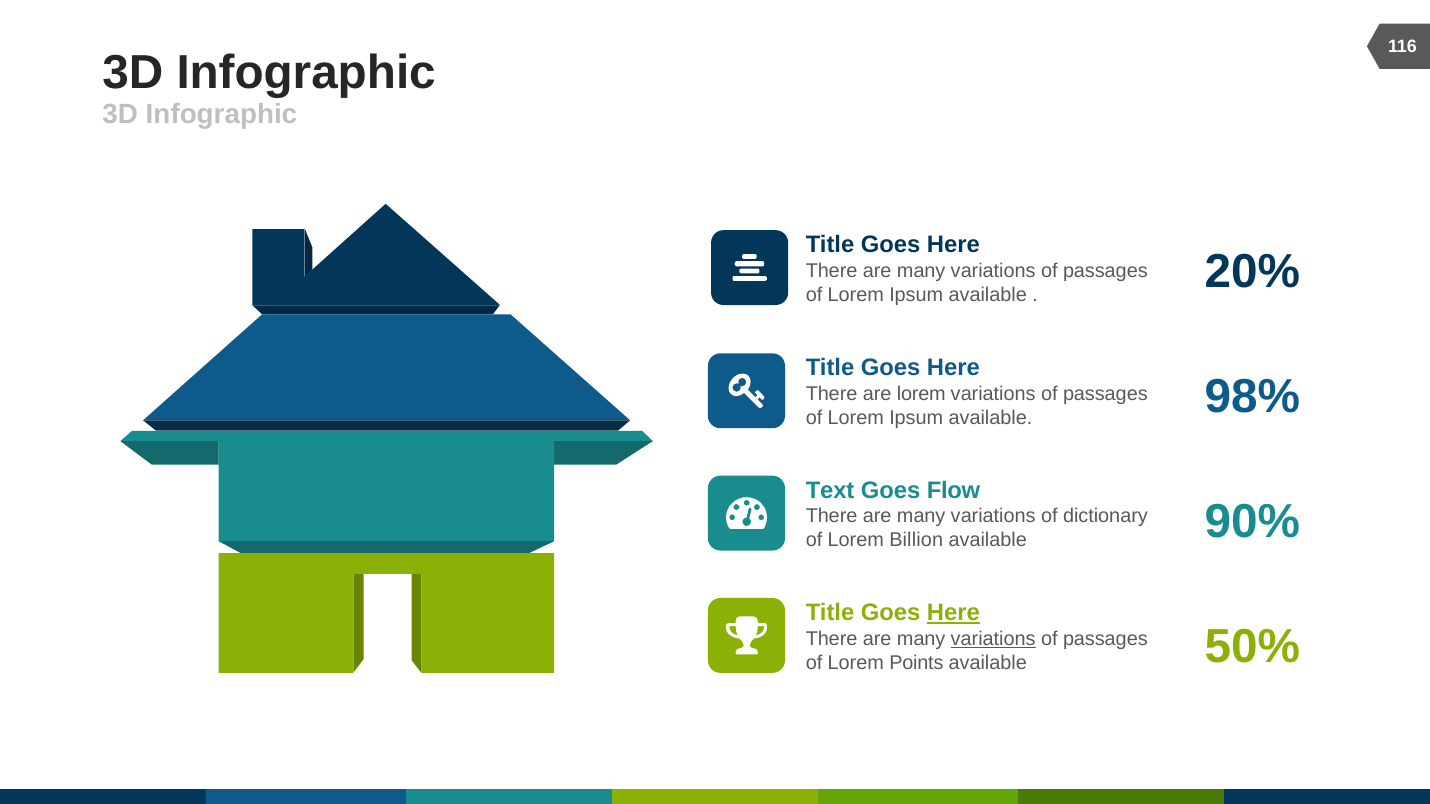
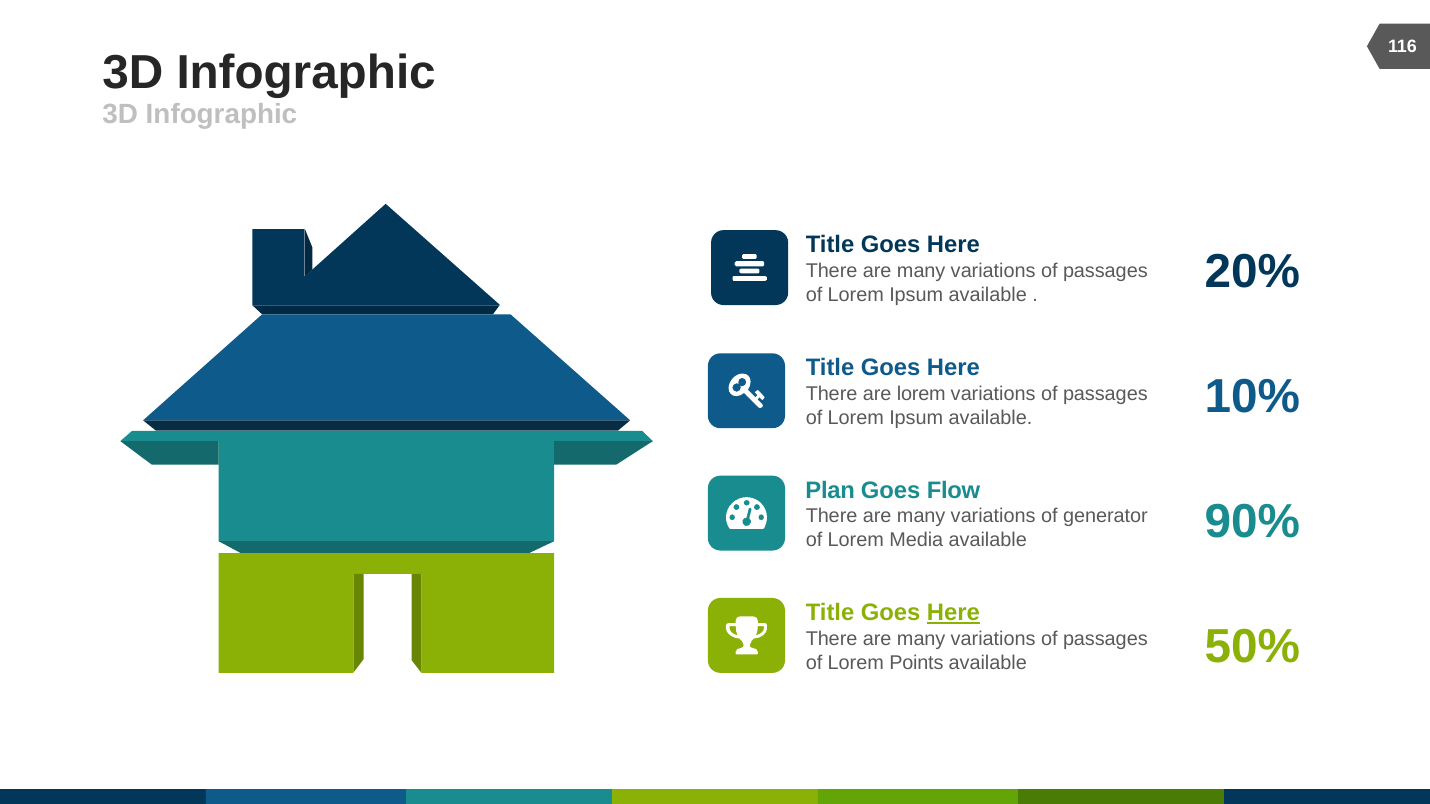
98%: 98% -> 10% (1252, 397)
Text: Text -> Plan (830, 491)
dictionary: dictionary -> generator (1105, 517)
Billion: Billion -> Media (916, 540)
variations underline: present -> none (993, 639)
